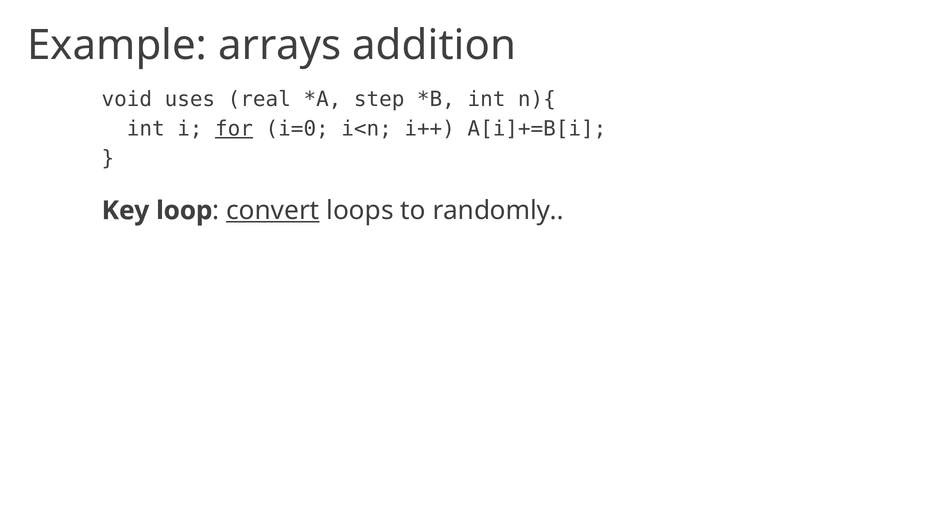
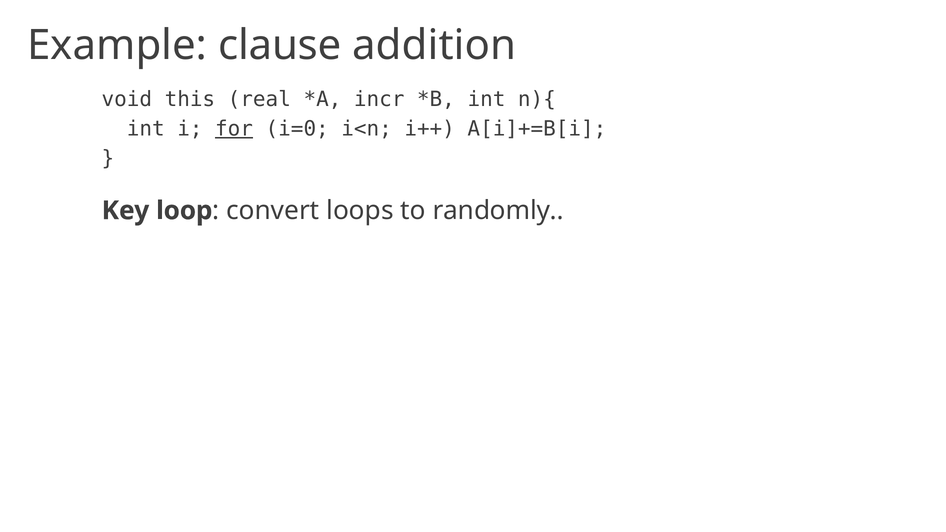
arrays: arrays -> clause (280, 45)
uses: uses -> this (190, 99)
step: step -> incr (379, 99)
convert underline: present -> none (273, 211)
